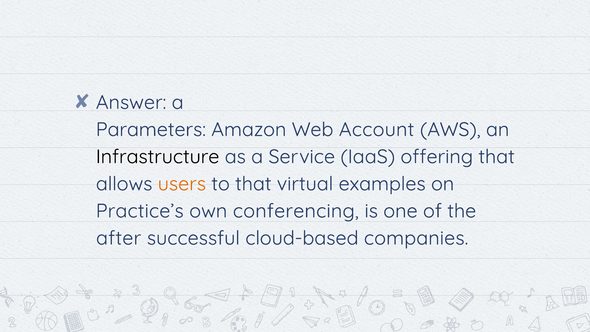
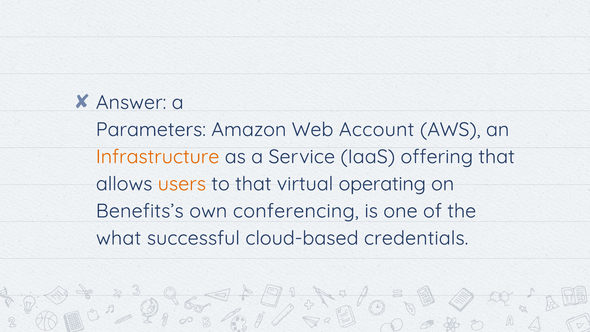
Infrastructure colour: black -> orange (158, 157)
examples: examples -> operating (382, 184)
Practice’s: Practice’s -> Benefits’s (140, 211)
after: after -> what (119, 238)
companies: companies -> credentials (416, 238)
